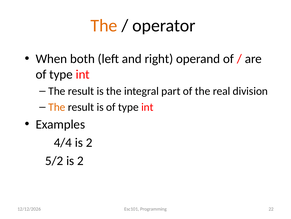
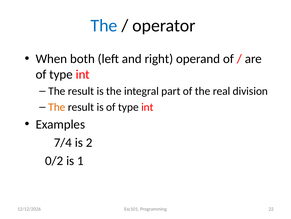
The colour: orange -> blue (104, 25)
4/4: 4/4 -> 7/4 (63, 142)
5/2: 5/2 -> 0/2 (54, 160)
2: 2 -> 1 (80, 160)
